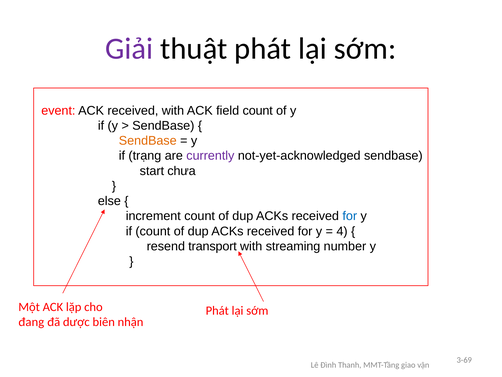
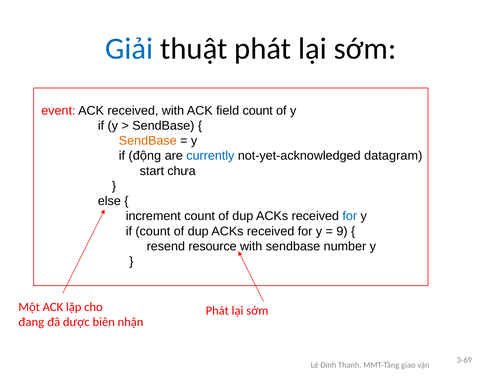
Giải colour: purple -> blue (129, 49)
trạng: trạng -> động (145, 156)
currently colour: purple -> blue (210, 156)
not-yet-acknowledged sendbase: sendbase -> datagram (393, 156)
4: 4 -> 9 (342, 231)
transport: transport -> resource (213, 246)
with streaming: streaming -> sendbase (293, 246)
